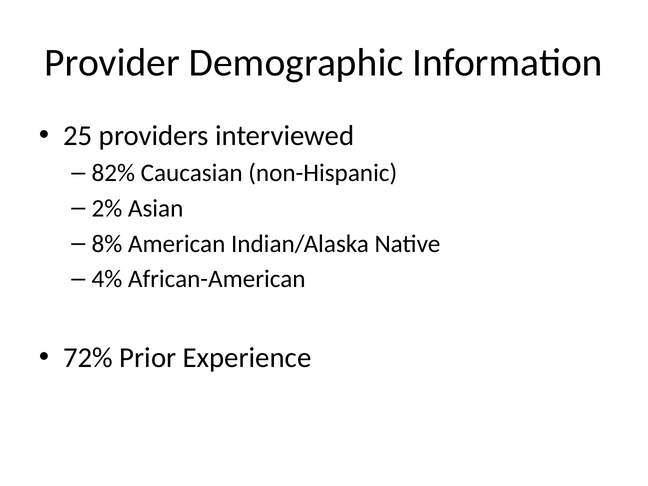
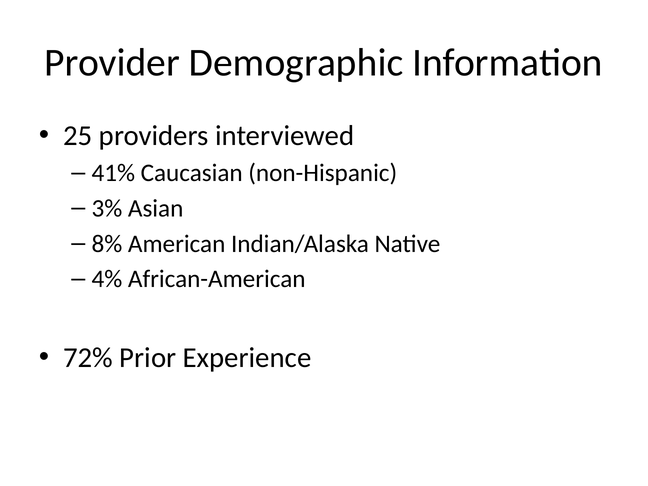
82%: 82% -> 41% (113, 173)
2%: 2% -> 3% (107, 208)
